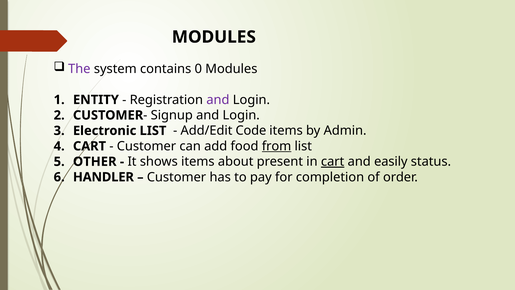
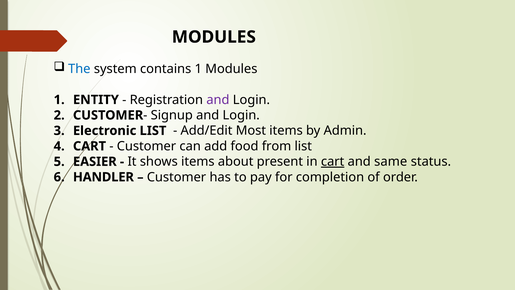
The colour: purple -> blue (79, 69)
contains 0: 0 -> 1 (198, 69)
Code: Code -> Most (251, 131)
from underline: present -> none (277, 146)
OTHER: OTHER -> EASIER (95, 161)
easily: easily -> same (391, 161)
